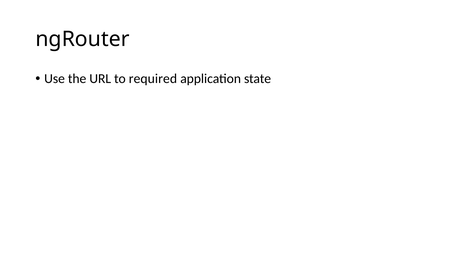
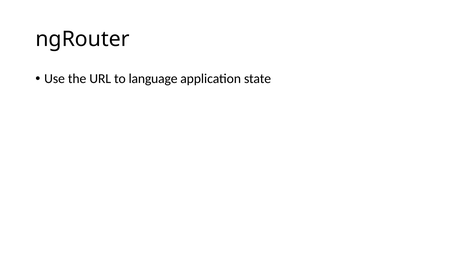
required: required -> language (153, 79)
